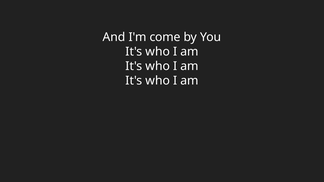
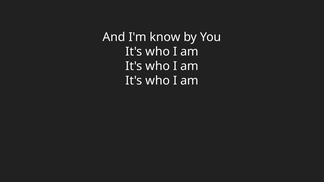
come: come -> know (165, 37)
